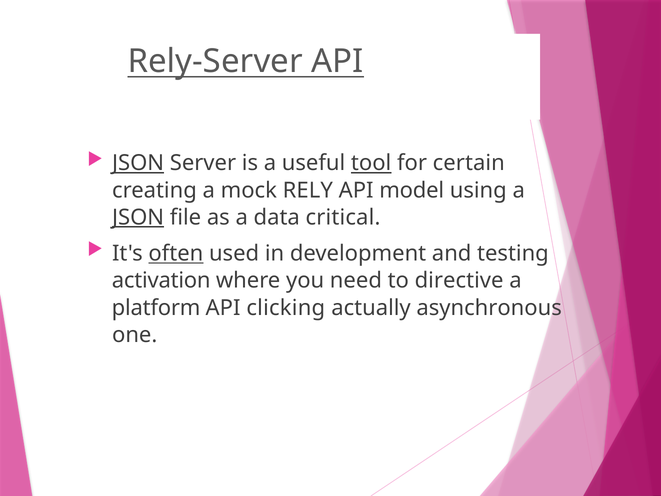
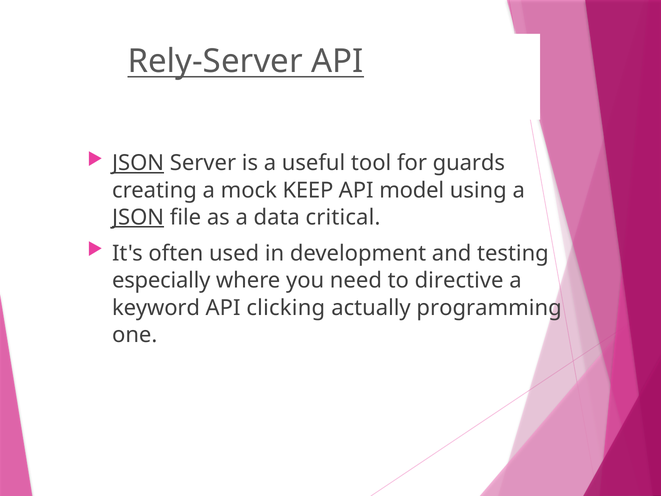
tool underline: present -> none (371, 163)
certain: certain -> guards (469, 163)
RELY: RELY -> KEEP (308, 190)
often underline: present -> none (176, 253)
activation: activation -> especially (161, 281)
platform: platform -> keyword (156, 308)
asynchronous: asynchronous -> programming (489, 308)
